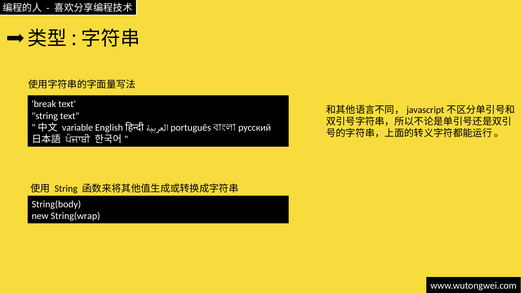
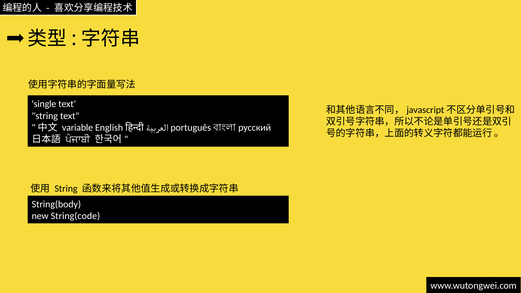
break: break -> single (44, 104)
String(wrap: String(wrap -> String(code (75, 216)
